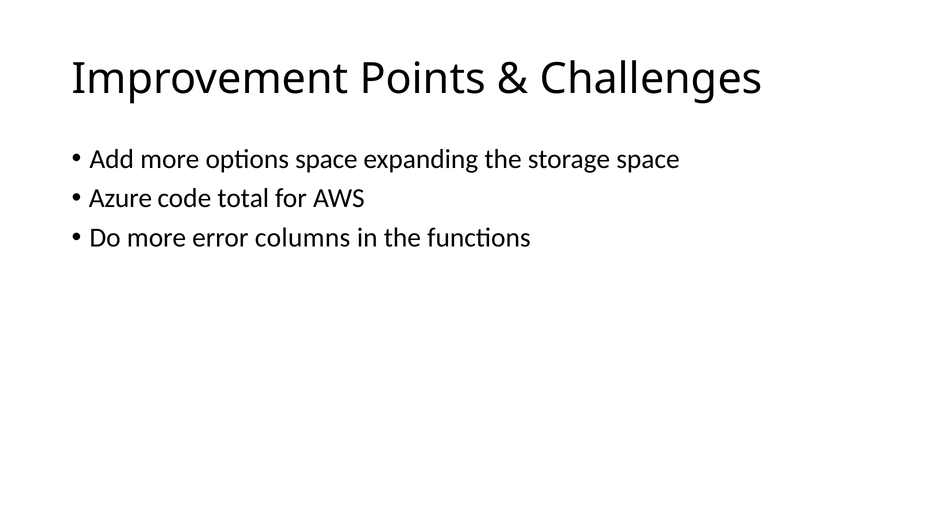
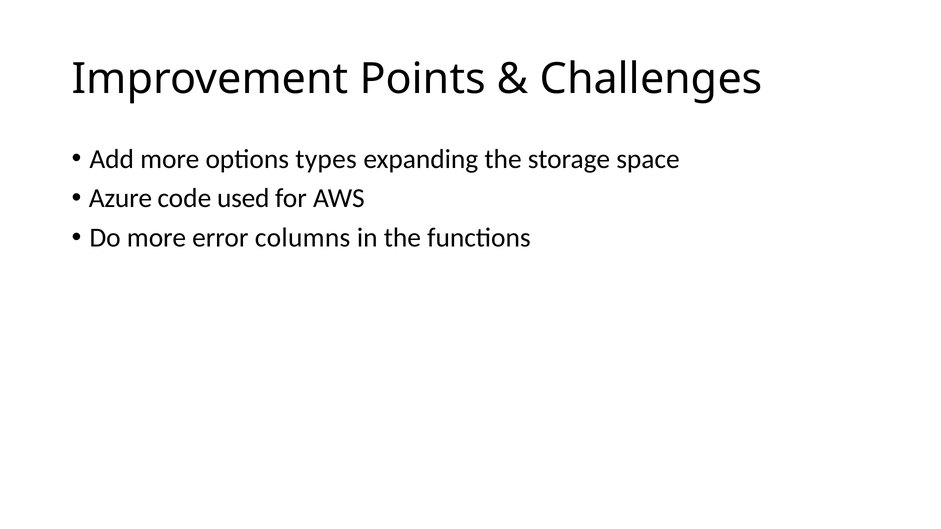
options space: space -> types (326, 159)
total: total -> used (243, 199)
